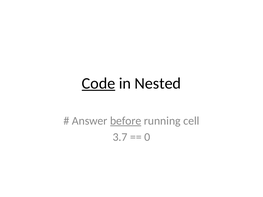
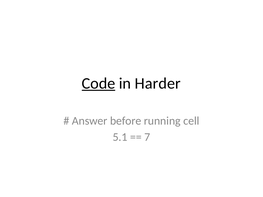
Nested: Nested -> Harder (158, 84)
before underline: present -> none (126, 121)
3.7: 3.7 -> 5.1 (120, 137)
0: 0 -> 7 (147, 137)
